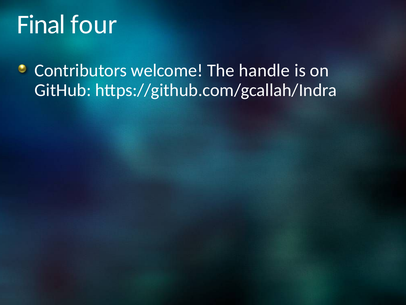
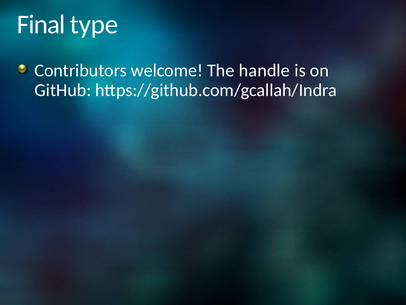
four: four -> type (94, 25)
